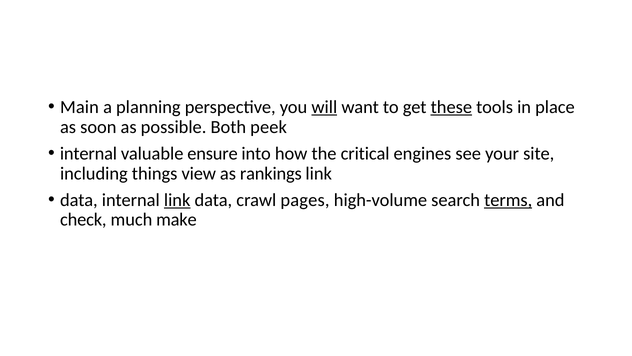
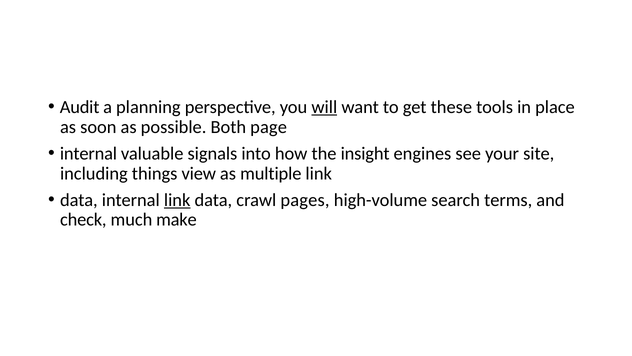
Main: Main -> Audit (80, 107)
these underline: present -> none (451, 107)
peek: peek -> page (269, 127)
ensure: ensure -> signals (212, 153)
critical: critical -> insight (365, 153)
rankings: rankings -> multiple (271, 173)
terms underline: present -> none (508, 200)
